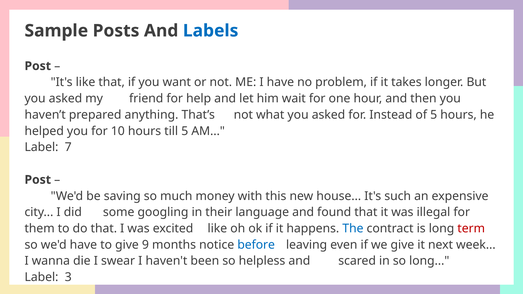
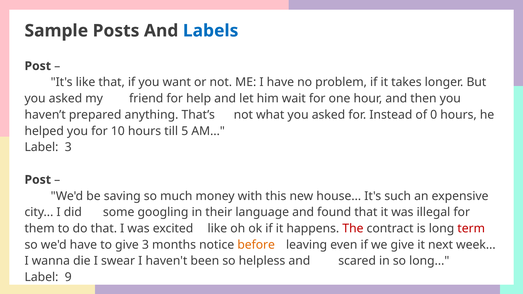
of 5: 5 -> 0 (434, 115)
Label 7: 7 -> 3 (68, 147)
The colour: blue -> red (353, 229)
give 9: 9 -> 3 (145, 245)
before colour: blue -> orange (256, 245)
3: 3 -> 9 (68, 277)
